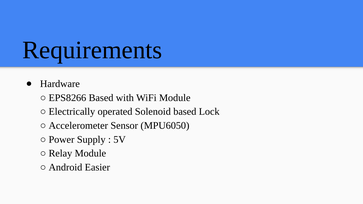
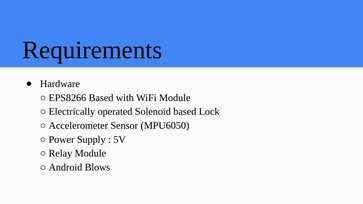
Easier: Easier -> Blows (97, 167)
